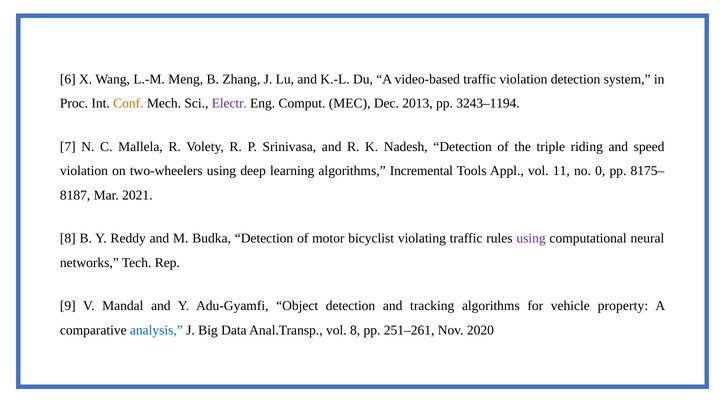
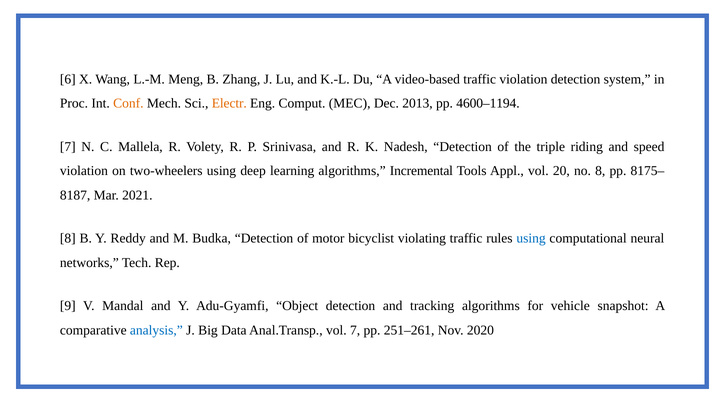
Electr colour: purple -> orange (229, 104)
3243–1194: 3243–1194 -> 4600–1194 (488, 104)
11: 11 -> 20 (561, 171)
no 0: 0 -> 8 (600, 171)
using colour: purple -> blue (531, 239)
property: property -> snapshot (623, 306)
vol 8: 8 -> 7 (355, 331)
